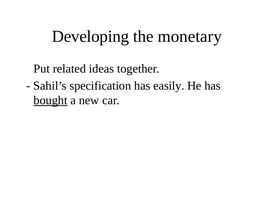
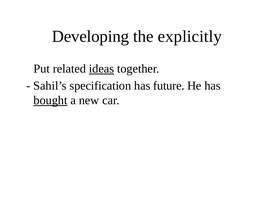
monetary: monetary -> explicitly (190, 37)
ideas underline: none -> present (101, 69)
easily: easily -> future (169, 86)
